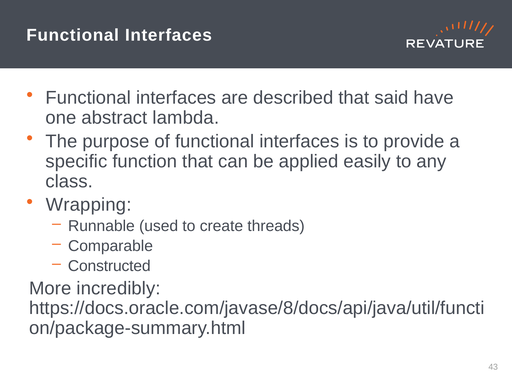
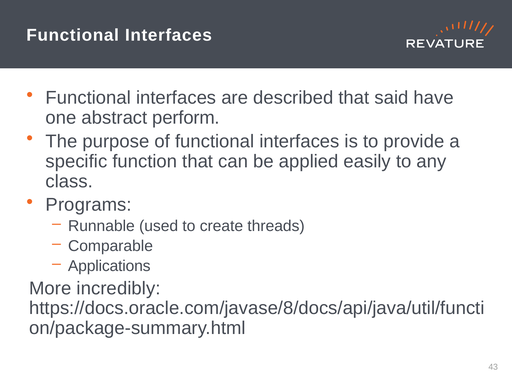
lambda: lambda -> perform (186, 118)
Wrapping: Wrapping -> Programs (89, 205)
Constructed: Constructed -> Applications (109, 266)
